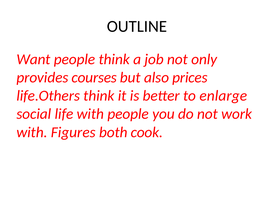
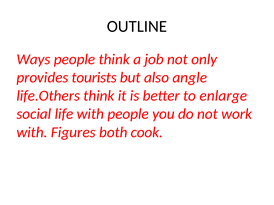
Want: Want -> Ways (33, 60)
courses: courses -> tourists (94, 78)
prices: prices -> angle (190, 78)
